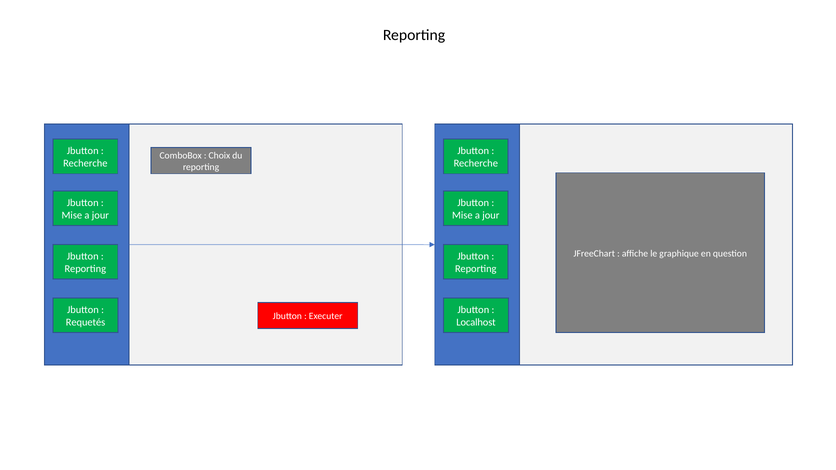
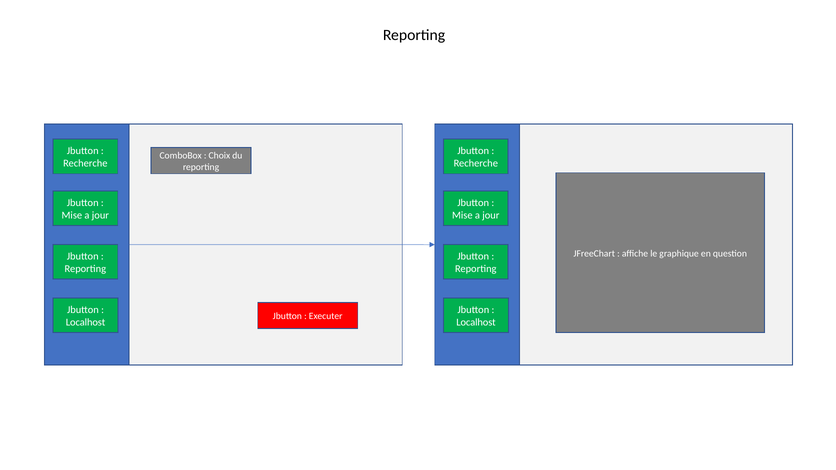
Requetés: Requetés -> Localhost (86, 323)
